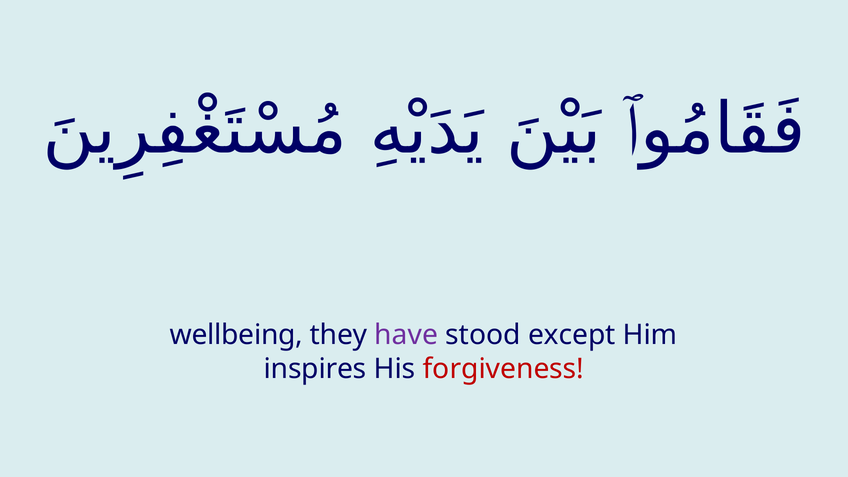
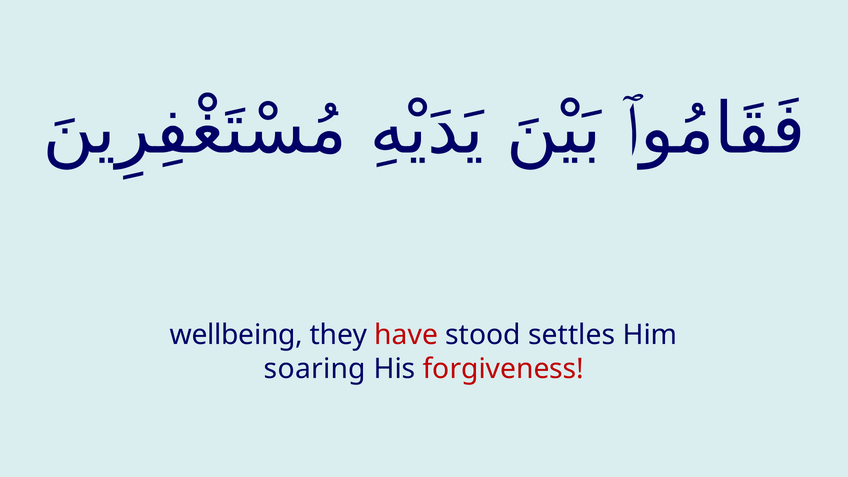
have colour: purple -> red (406, 335)
except: except -> settles (572, 335)
inspires: inspires -> soaring (315, 369)
